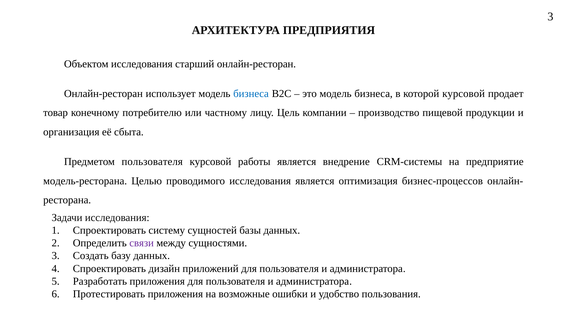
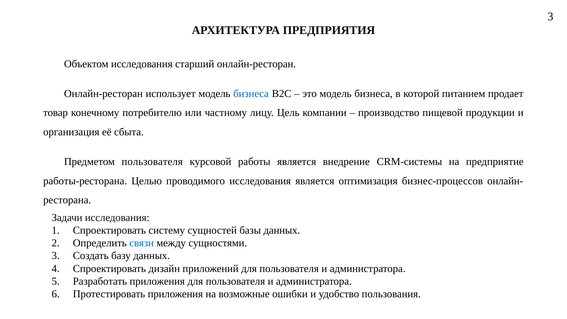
которой курсовой: курсовой -> питанием (464, 94)
модель-ресторана: модель-ресторана -> работы-ресторана (85, 181)
связи colour: purple -> blue (142, 243)
